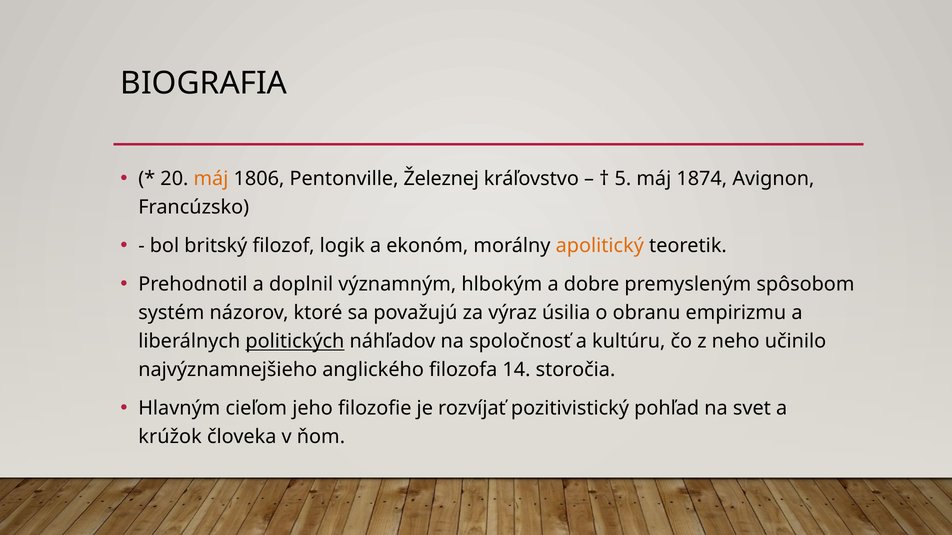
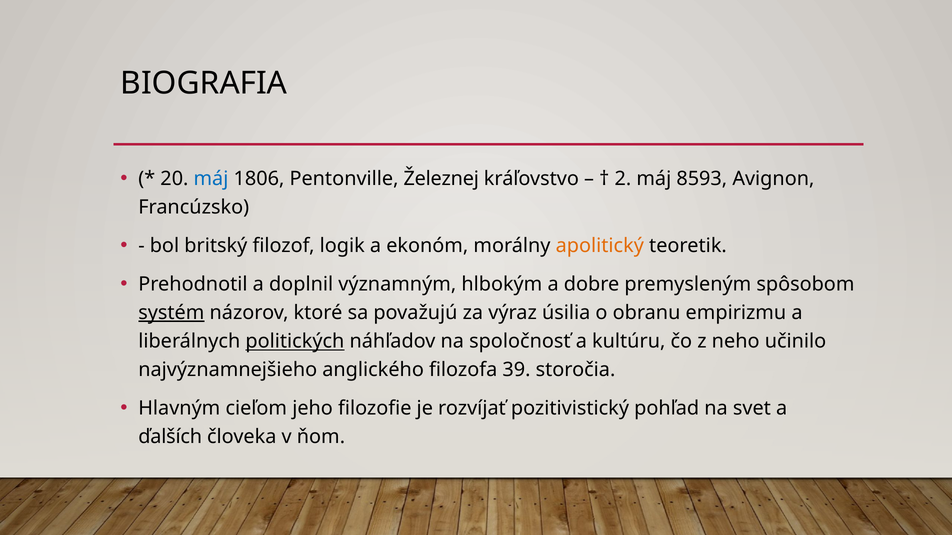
máj colour: orange -> blue (211, 179)
5: 5 -> 2 (623, 179)
1874: 1874 -> 8593 (702, 179)
systém underline: none -> present (171, 313)
14: 14 -> 39 (516, 370)
krúžok: krúžok -> ďalších (170, 437)
